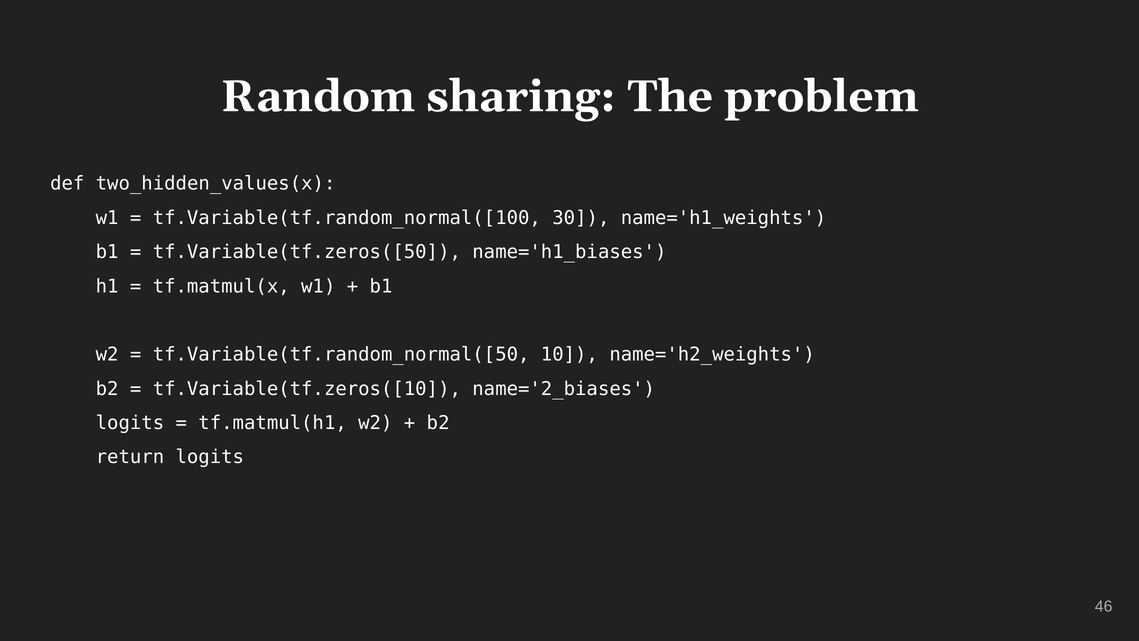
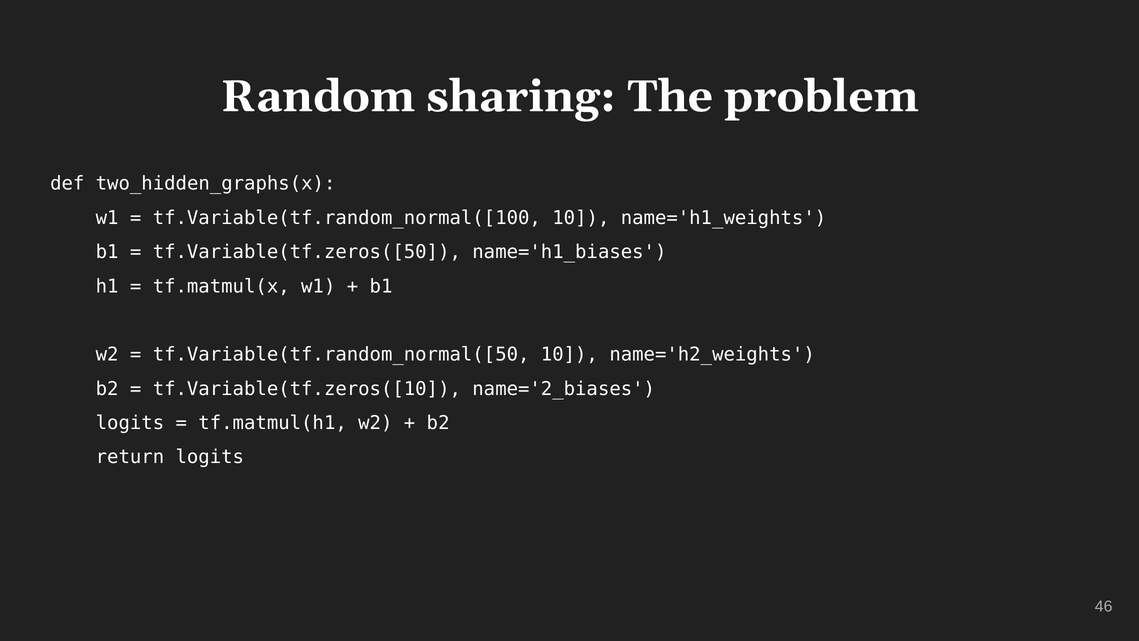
two_hidden_values(x: two_hidden_values(x -> two_hidden_graphs(x (216, 184)
tf.Variable(tf.random_normal([100 30: 30 -> 10 (581, 218)
